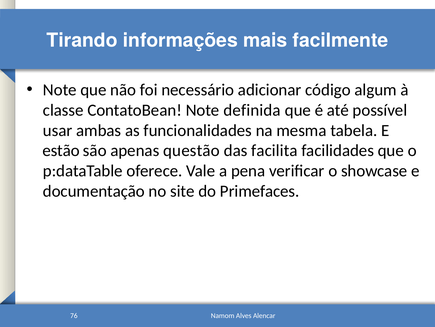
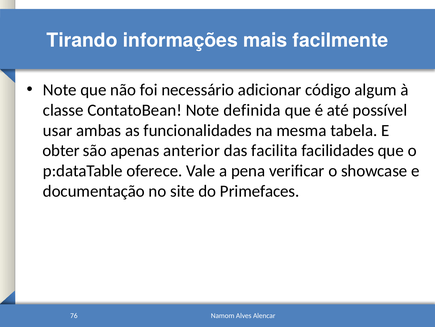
estão: estão -> obter (61, 150)
questão: questão -> anterior (192, 150)
